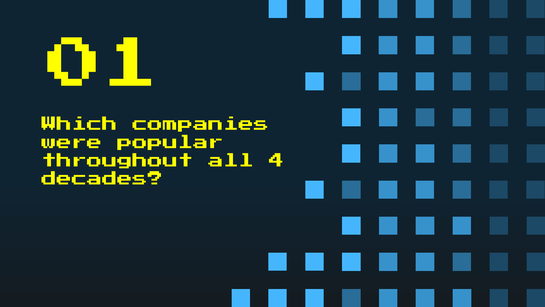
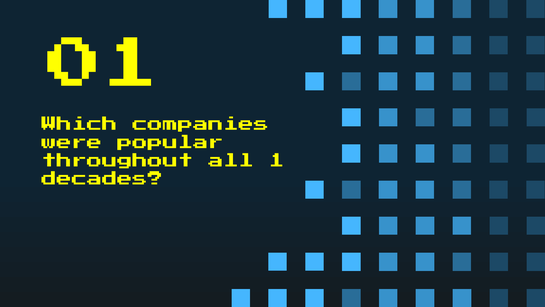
4: 4 -> 1 (277, 163)
